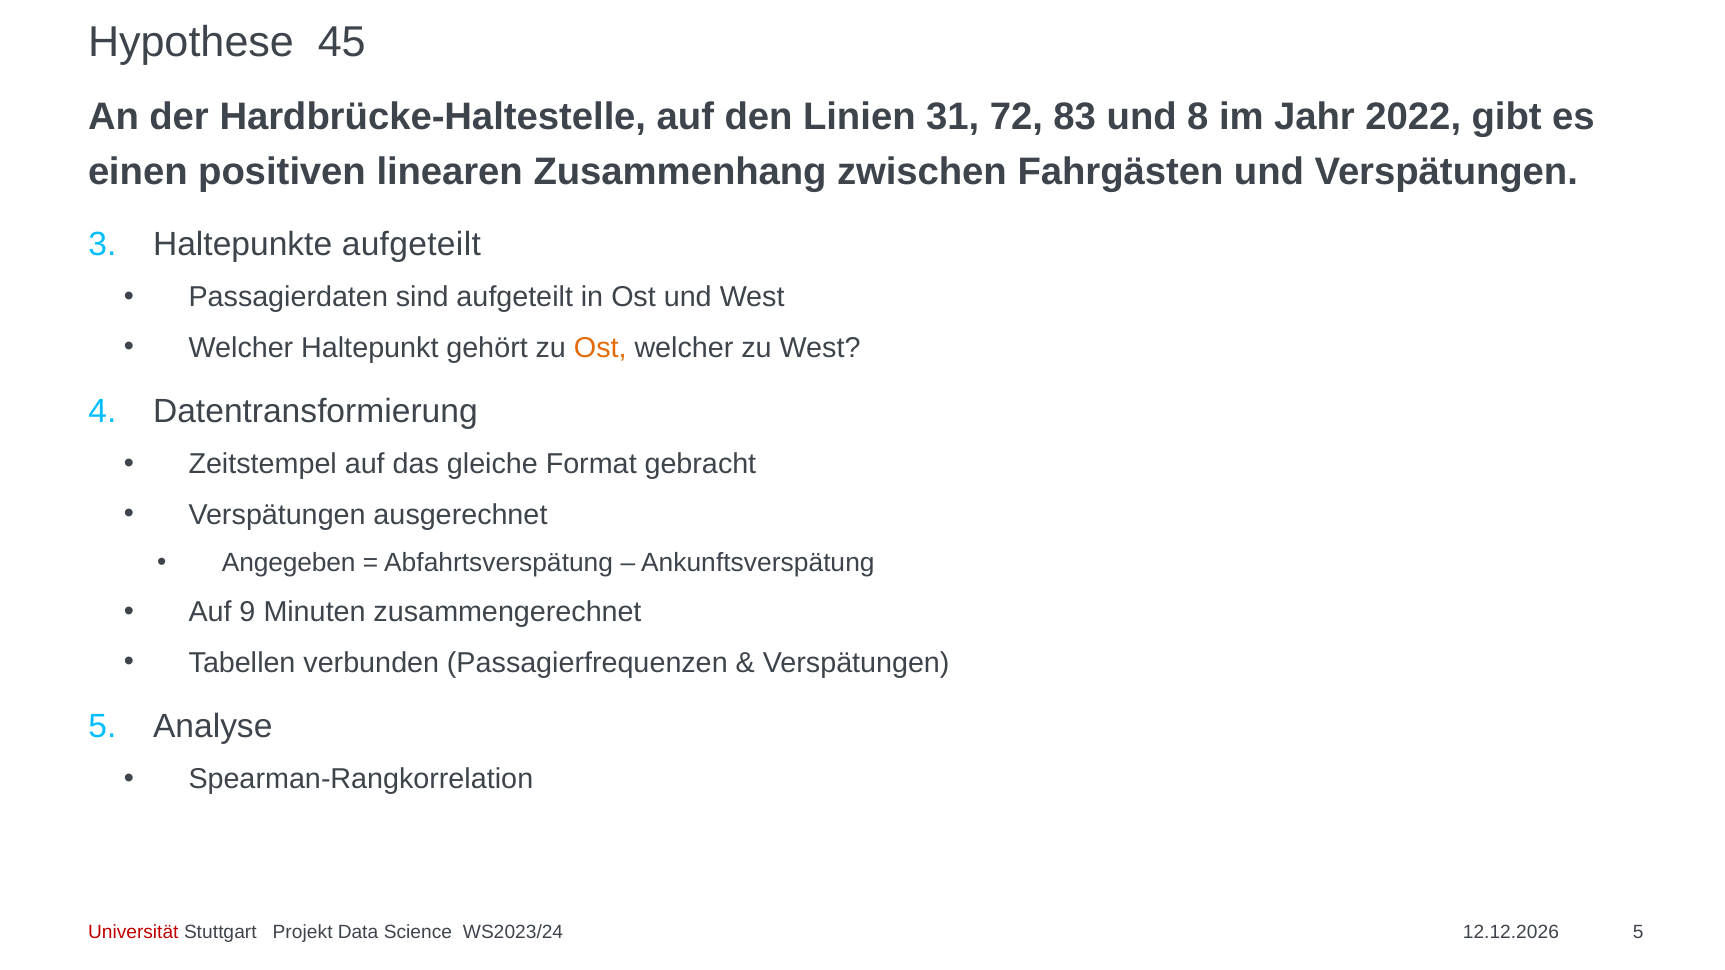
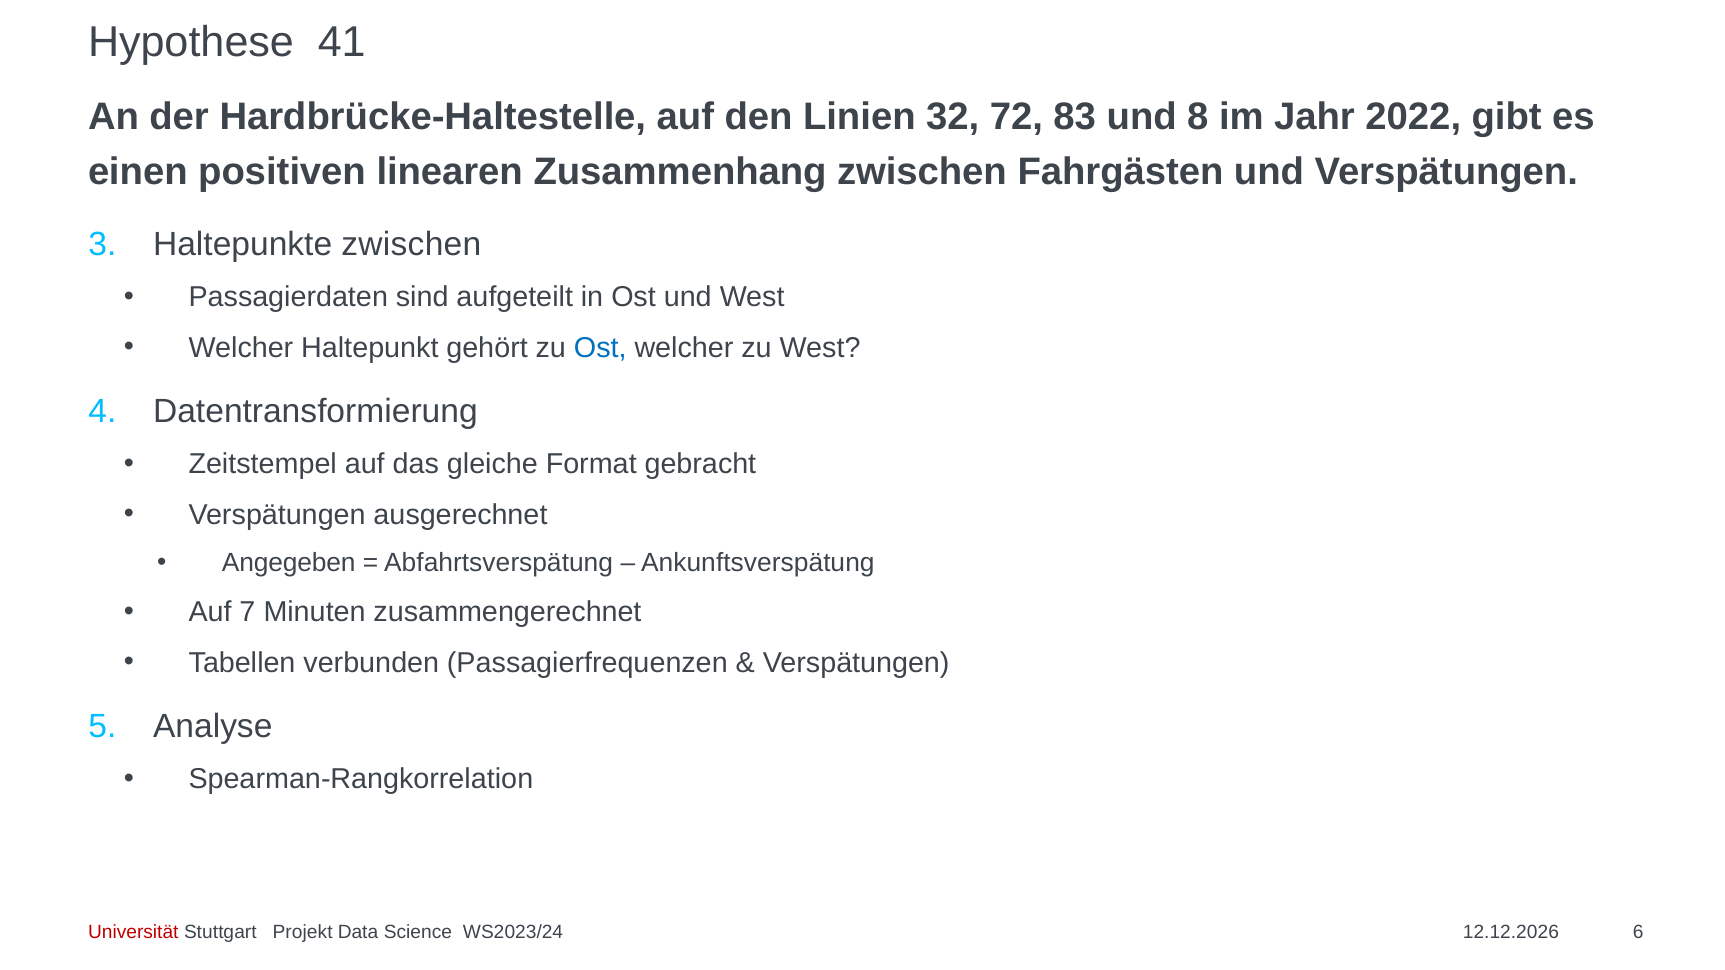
45: 45 -> 41 (342, 42)
31: 31 -> 32 (953, 117)
Haltepunkte aufgeteilt: aufgeteilt -> zwischen (411, 245)
Ost colour: orange -> blue (600, 348)
9: 9 -> 7 (247, 612)
WS2023/24 5: 5 -> 6 (1638, 933)
